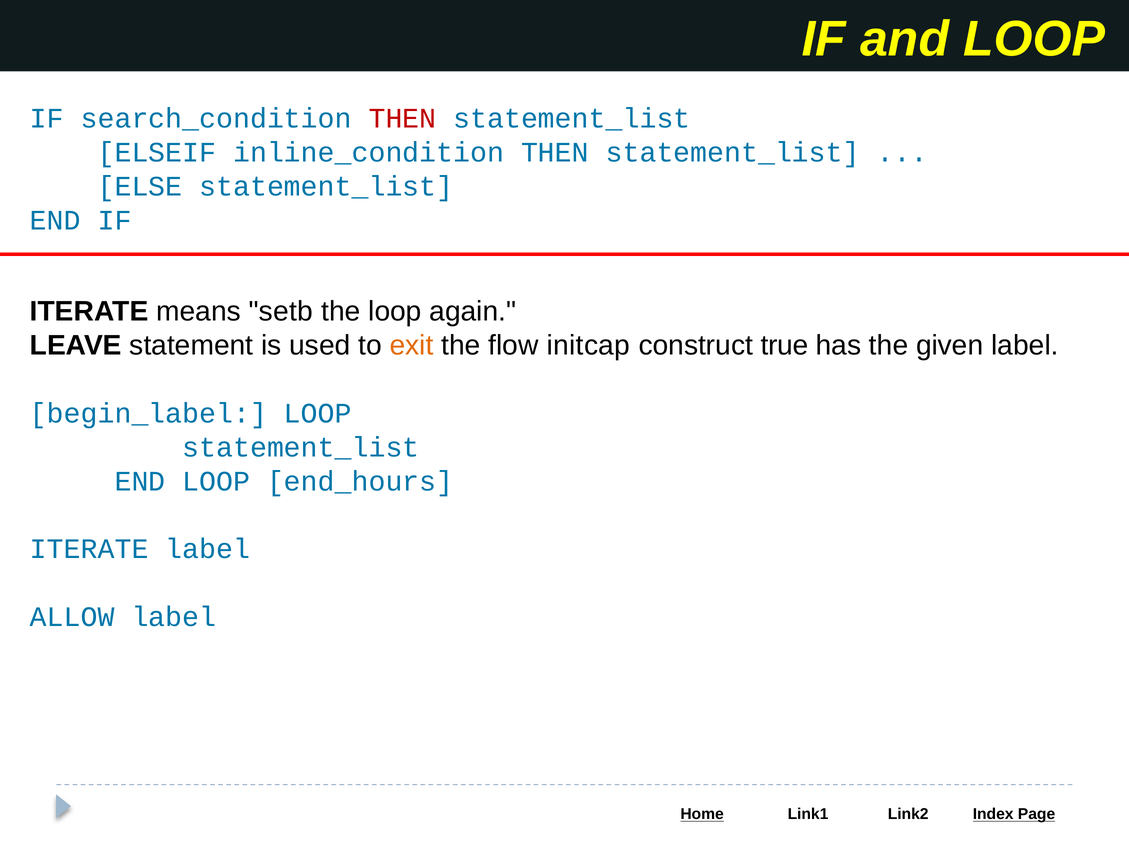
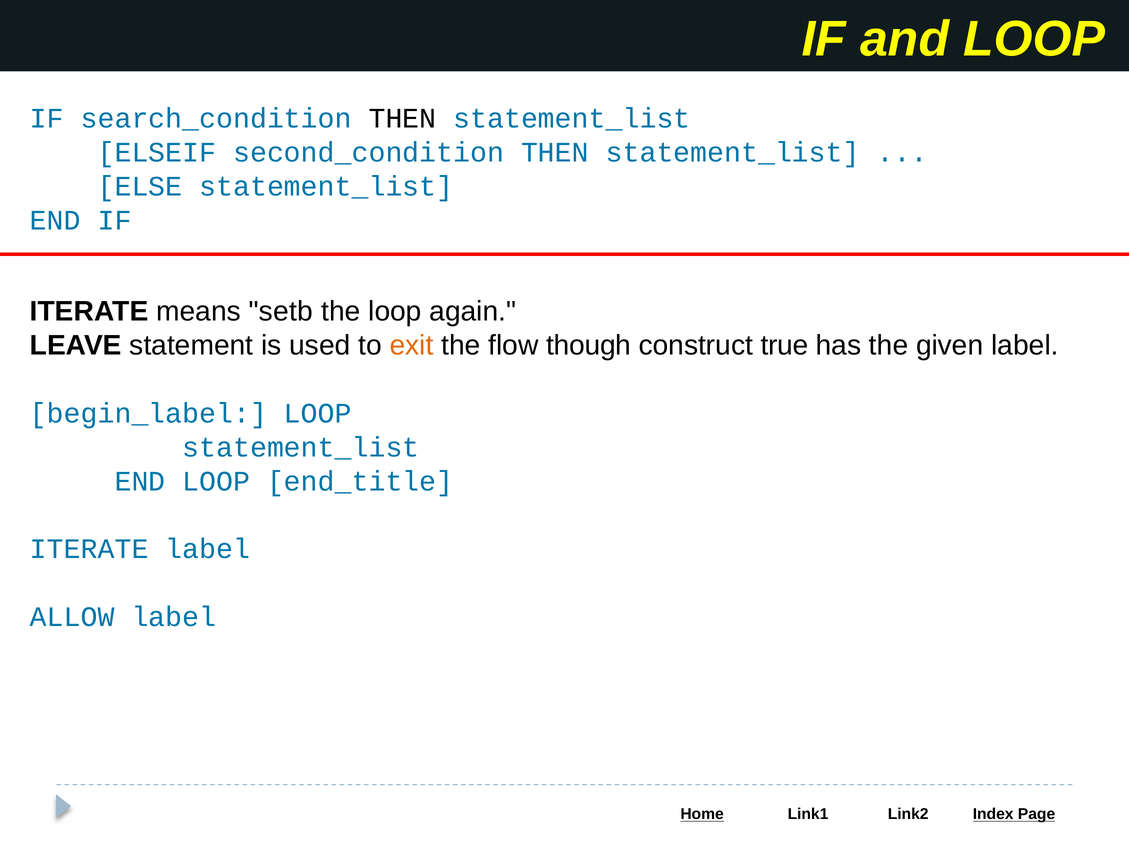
THEN colour: red -> black (402, 119)
inline_condition: inline_condition -> second_condition (369, 152)
initcap: initcap -> though (589, 345)
end_hours: end_hours -> end_title (360, 481)
